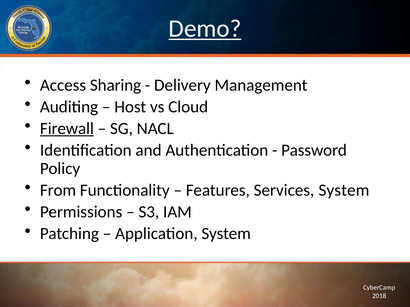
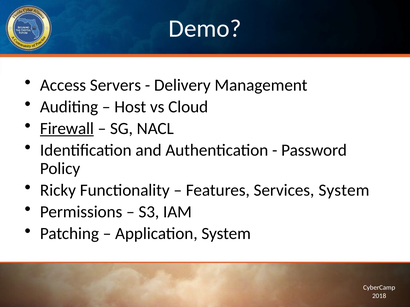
Demo underline: present -> none (205, 29)
Sharing: Sharing -> Servers (115, 85)
From: From -> Ricky (58, 191)
